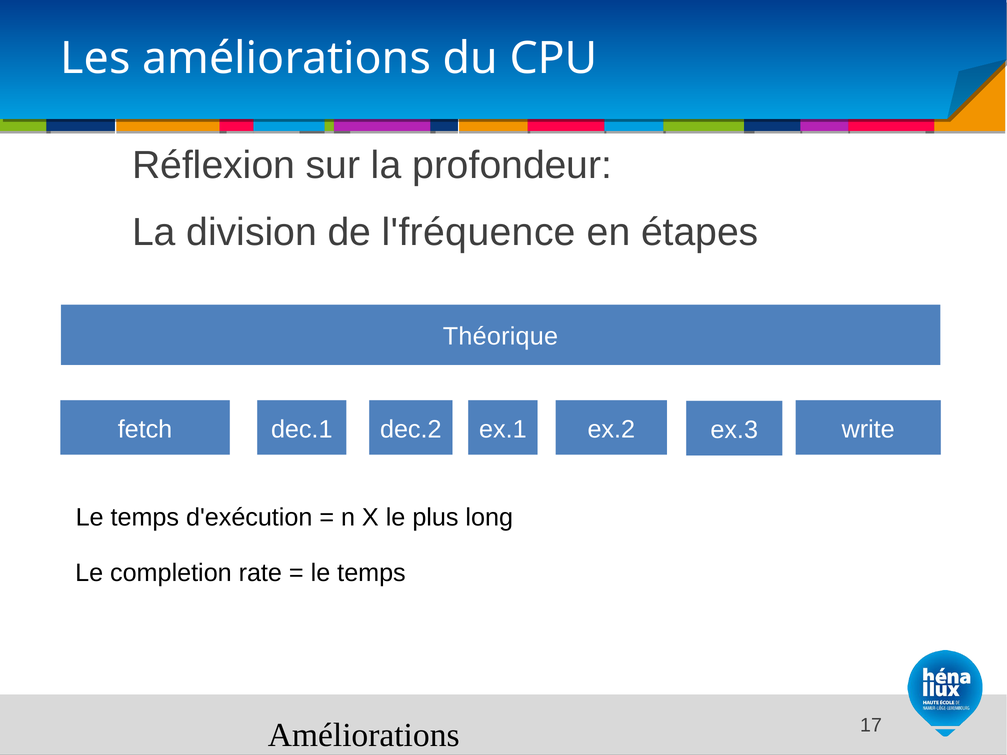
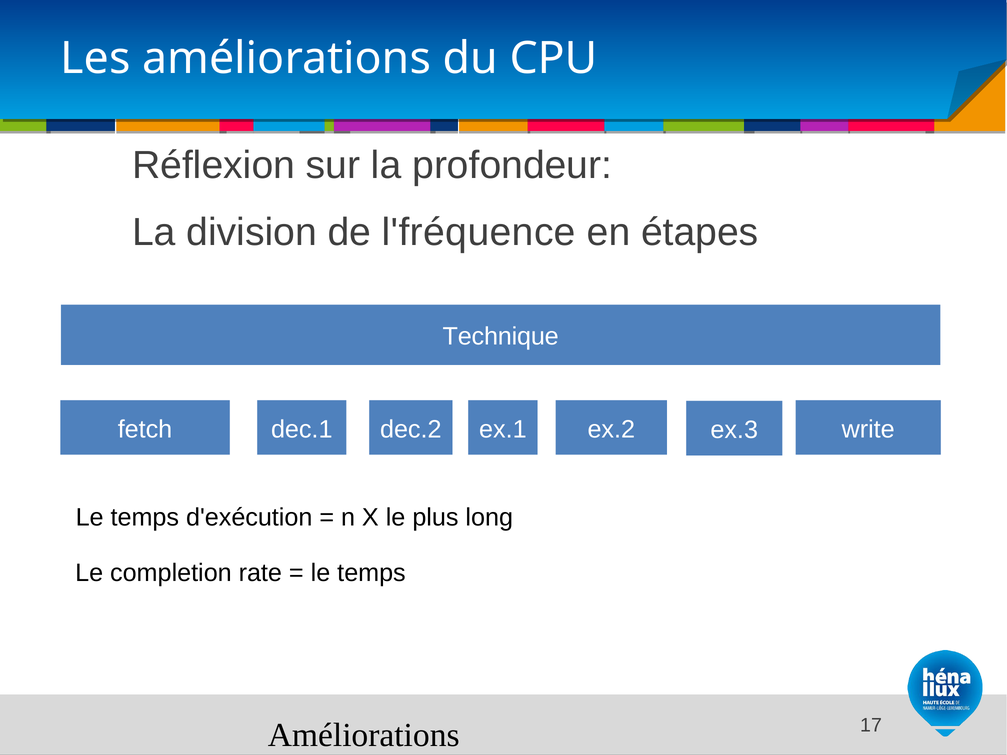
Théorique: Théorique -> Technique (501, 337)
